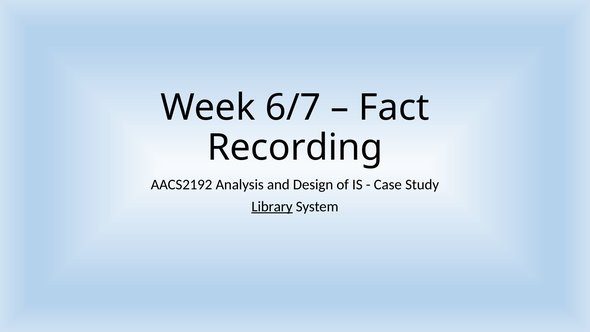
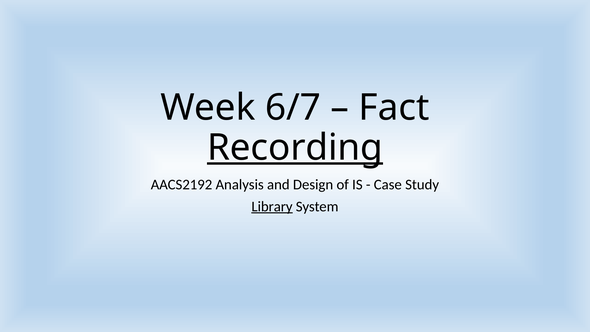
Recording underline: none -> present (295, 147)
